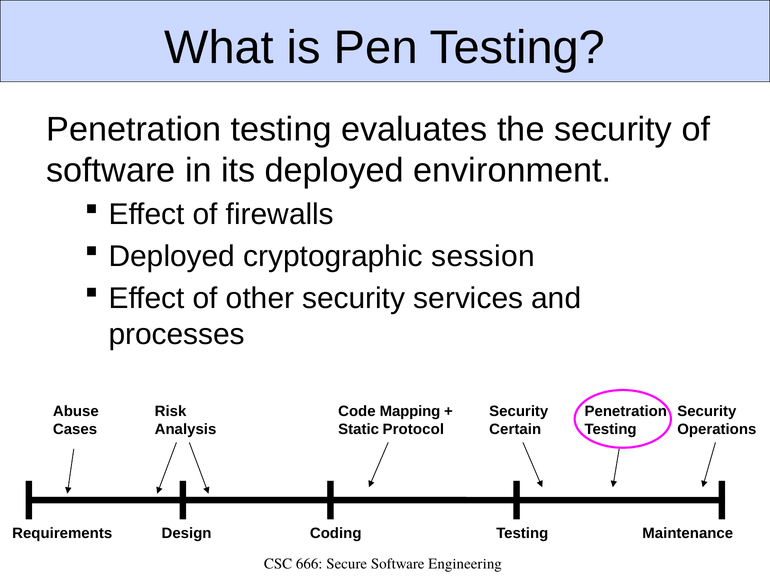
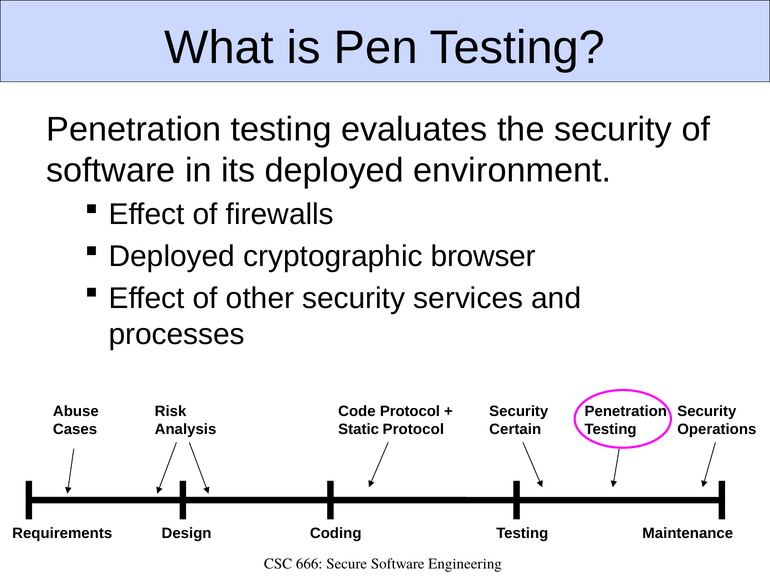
session: session -> browser (483, 257)
Code Mapping: Mapping -> Protocol (410, 412)
